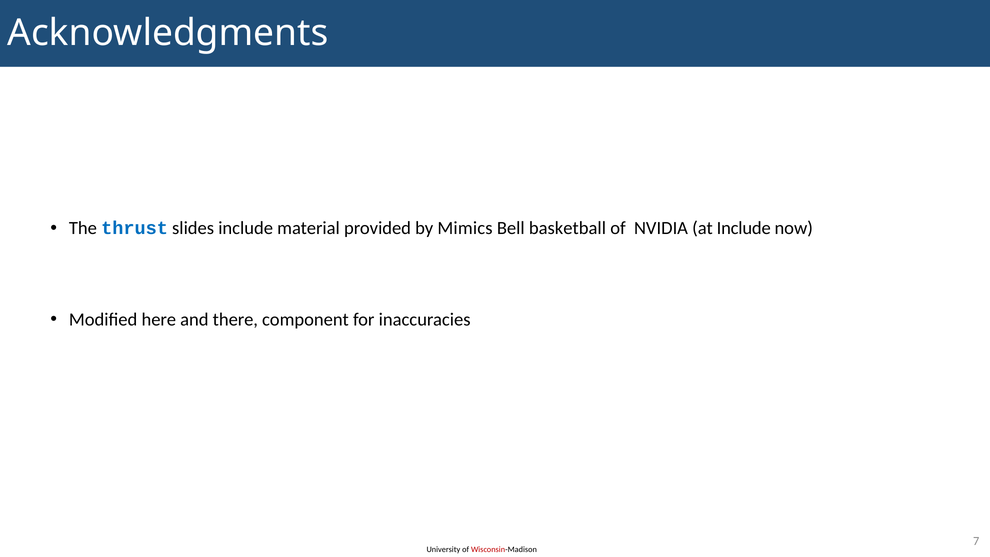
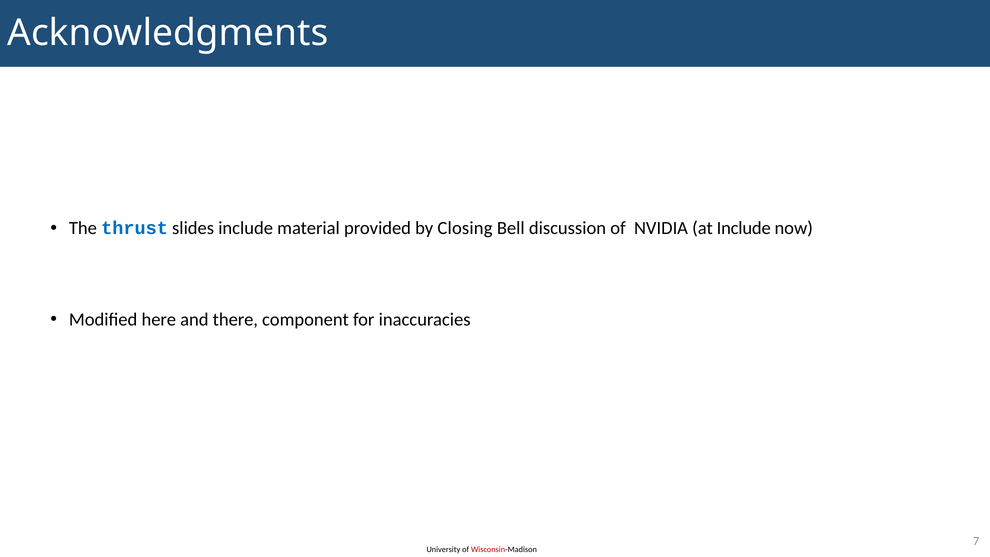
Mimics: Mimics -> Closing (465, 228)
basketball: basketball -> discussion (567, 228)
